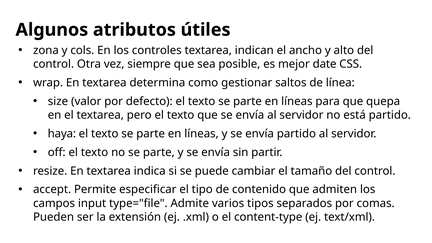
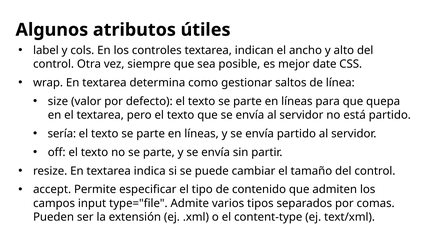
zona: zona -> label (46, 50)
haya: haya -> sería (62, 134)
